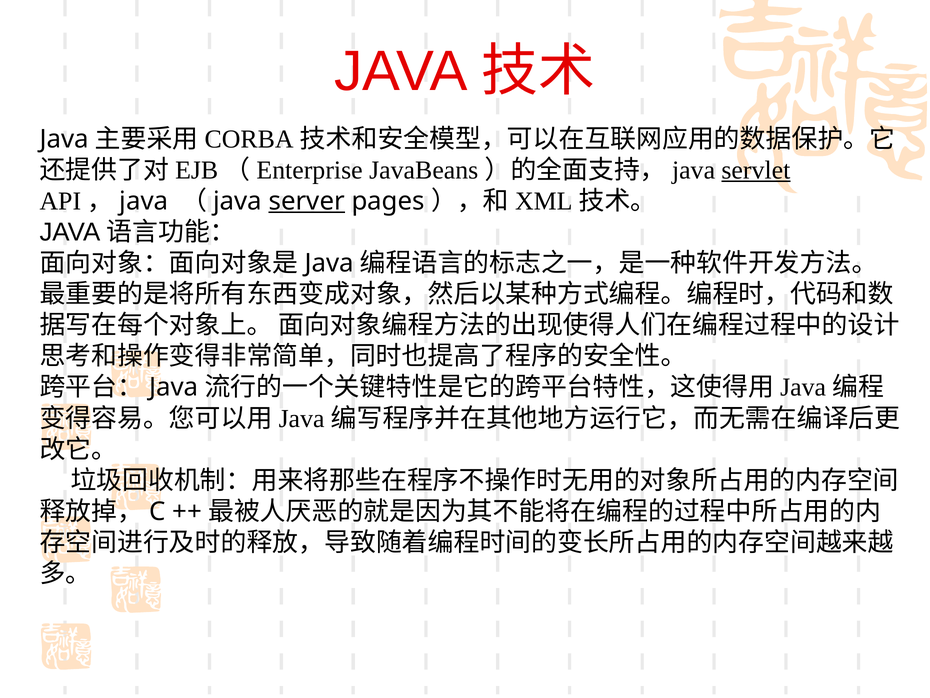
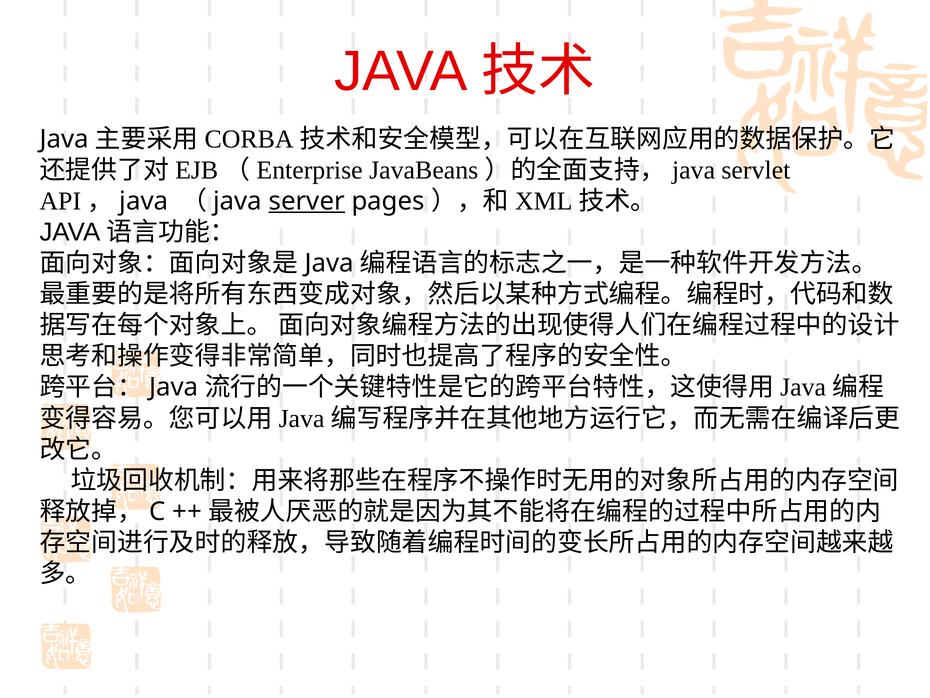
servlet underline: present -> none (756, 170)
